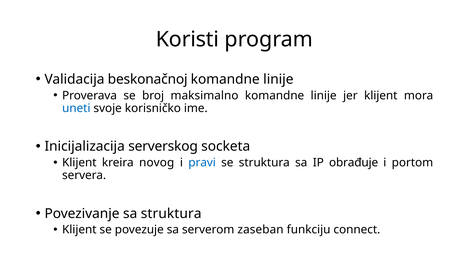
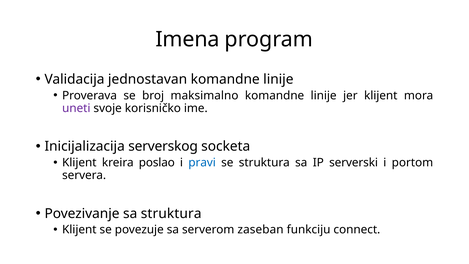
Koristi: Koristi -> Imena (187, 39)
beskonačnoj: beskonačnoj -> jednostavan (148, 79)
uneti colour: blue -> purple (76, 108)
novog: novog -> poslao (157, 163)
obrađuje: obrađuje -> serverski (354, 163)
